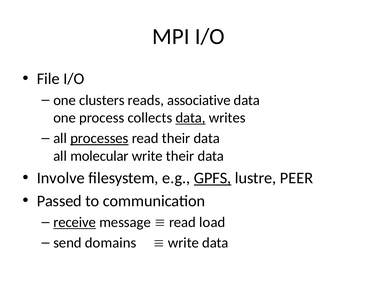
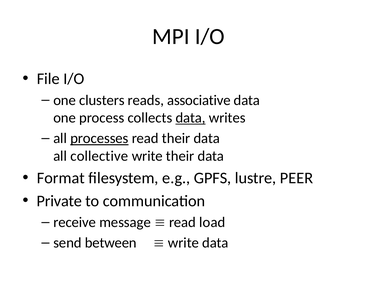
molecular: molecular -> collective (99, 156)
Involve: Involve -> Format (61, 178)
GPFS underline: present -> none (213, 178)
Passed: Passed -> Private (59, 201)
receive underline: present -> none (75, 222)
domains: domains -> between (111, 243)
